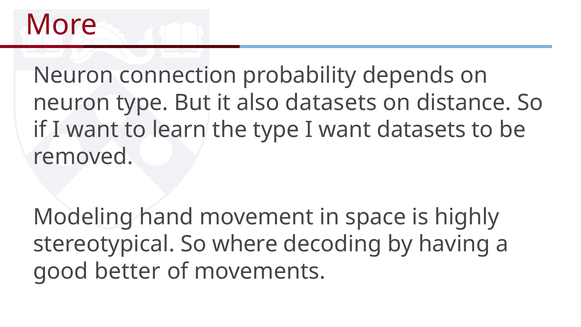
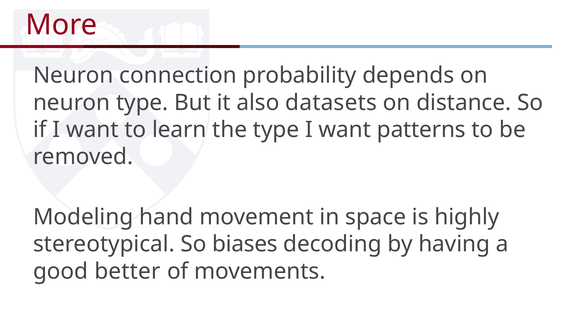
want datasets: datasets -> patterns (421, 130)
where: where -> biases (245, 244)
